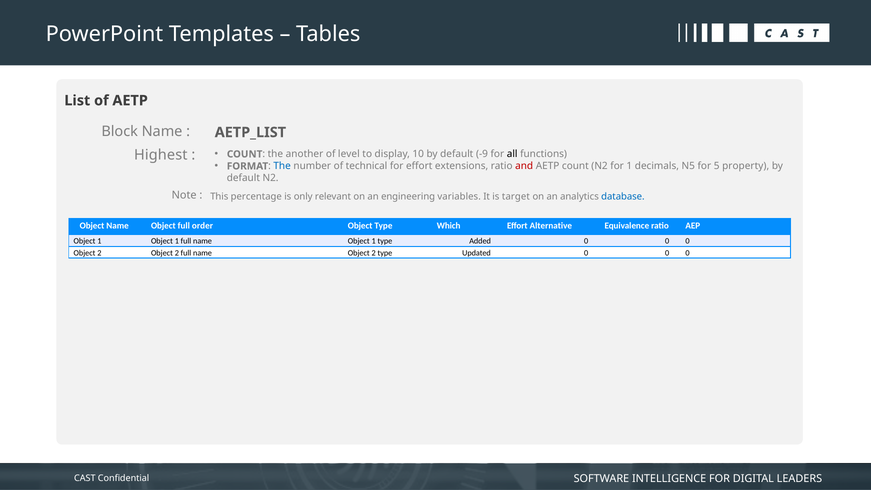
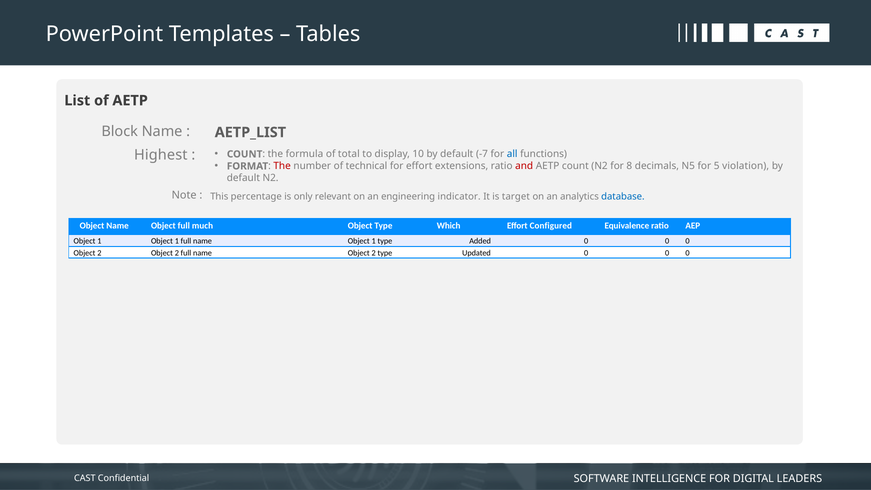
another: another -> formula (304, 154)
level: level -> total (349, 154)
-9: -9 -> -7 (482, 154)
all colour: black -> blue (512, 154)
The colour: blue -> red (282, 166)
for 1: 1 -> 8 (629, 166)
property: property -> violation (746, 166)
variables: variables -> indicator (459, 197)
order: order -> much (202, 225)
Alternative: Alternative -> Configured (551, 225)
